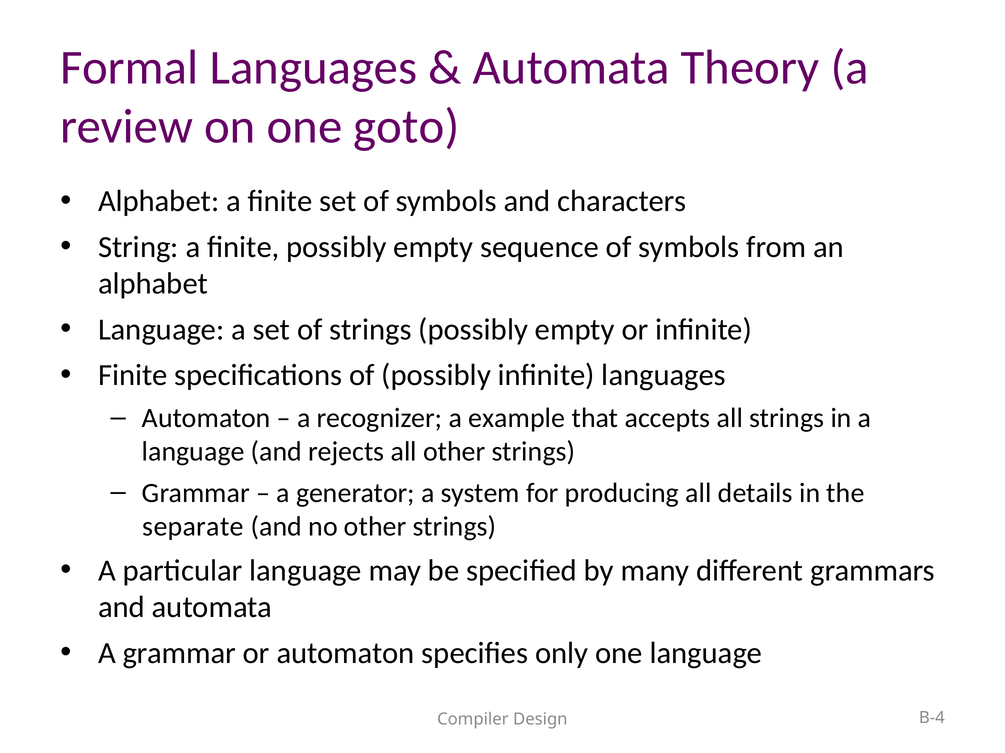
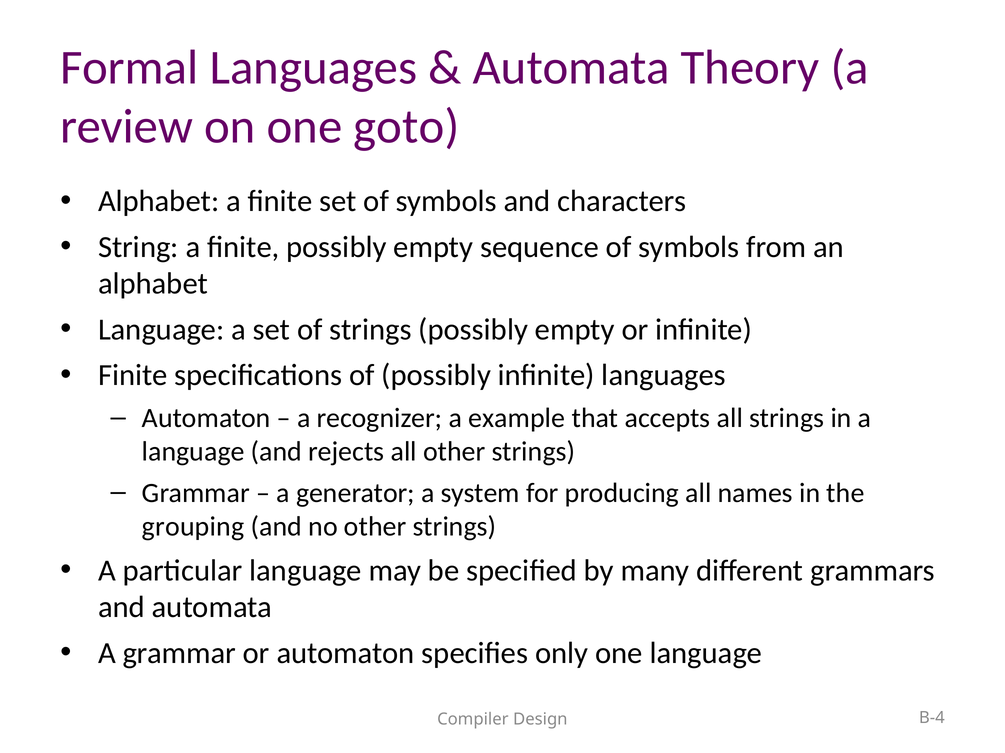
details: details -> names (755, 493)
separate: separate -> grouping (193, 527)
